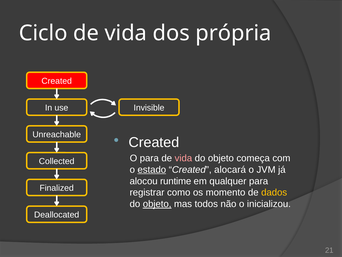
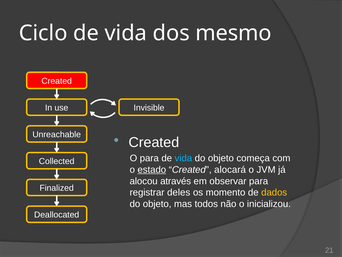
própria: própria -> mesmo (234, 33)
vida colour: pink -> light blue (183, 158)
runtime: runtime -> através (176, 181)
qualquer: qualquer -> observar (228, 181)
como: como -> deles (179, 192)
objeto underline: present -> none (157, 204)
